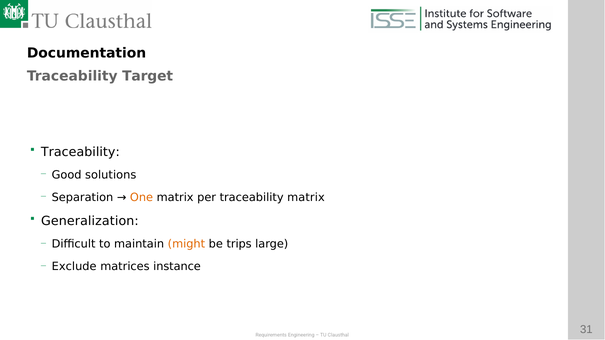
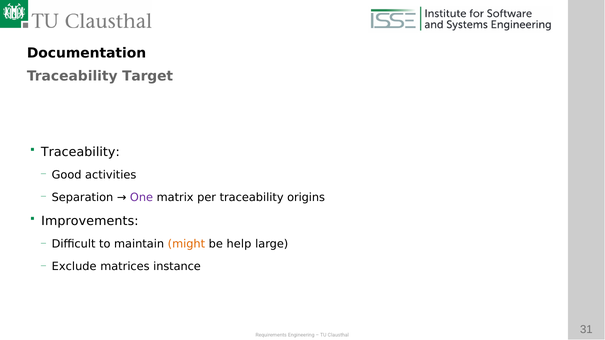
solutions: solutions -> activities (111, 175)
One colour: orange -> purple (142, 198)
traceability matrix: matrix -> origins (306, 198)
Generalization: Generalization -> Improvements (90, 221)
trips: trips -> help (239, 244)
